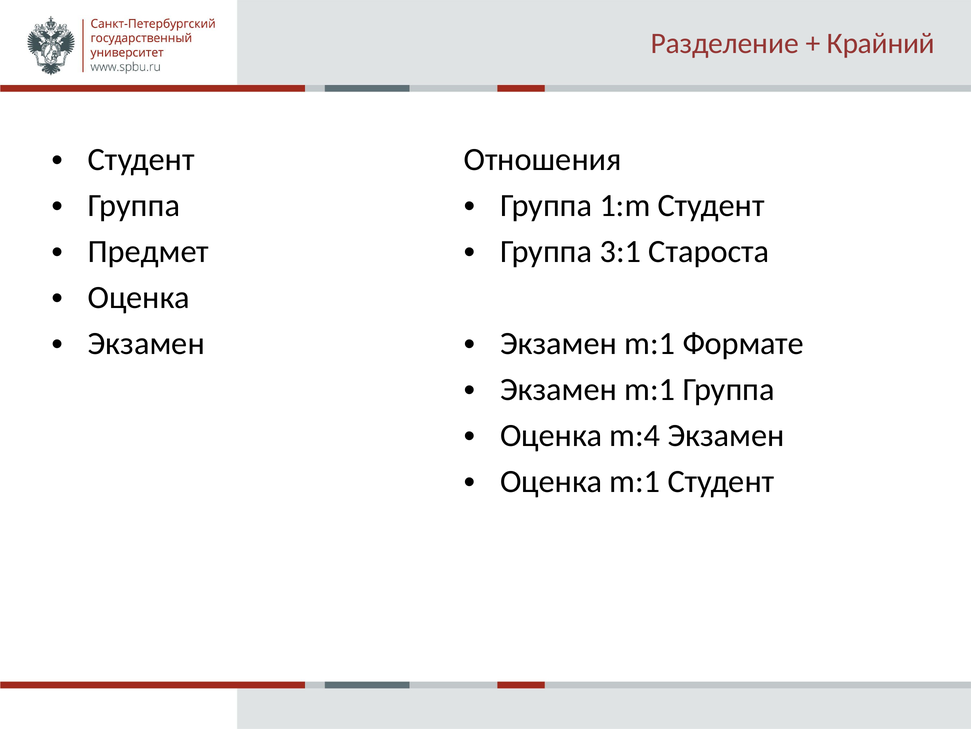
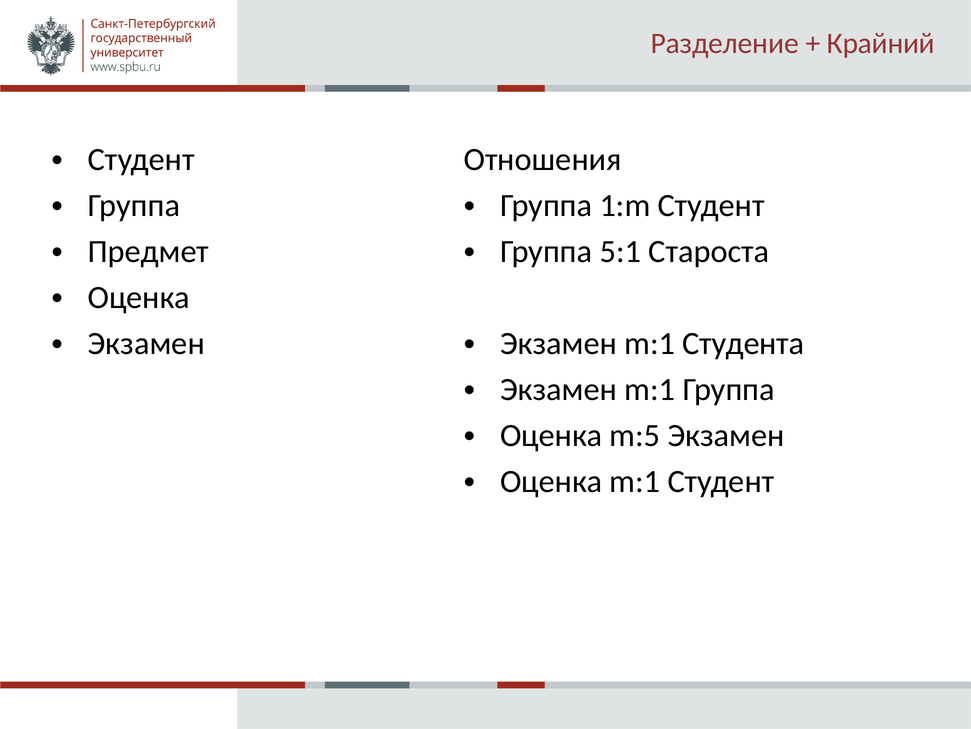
3:1: 3:1 -> 5:1 (620, 252)
Формате: Формате -> Студента (743, 343)
m:4: m:4 -> m:5 (635, 435)
